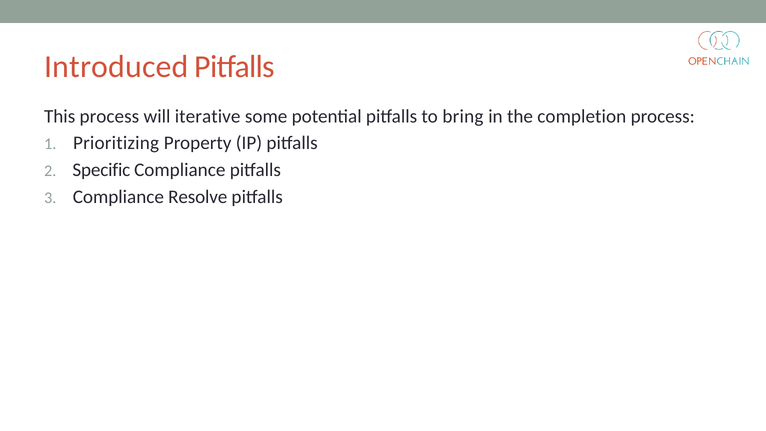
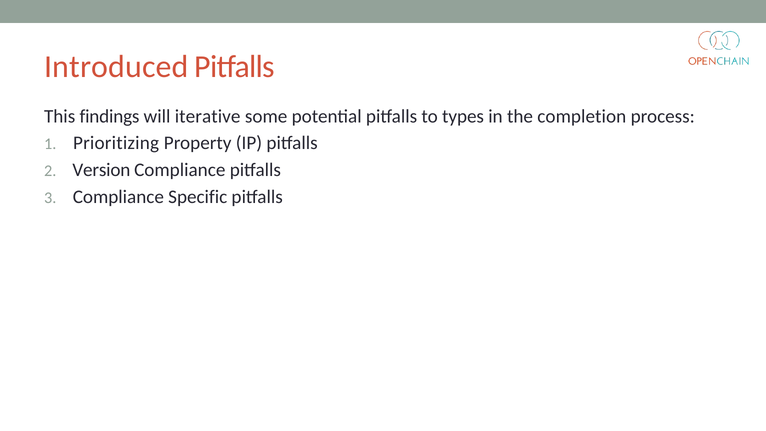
This process: process -> findings (109, 116)
bring: bring -> types (463, 116)
Specific: Specific -> Version (101, 170)
Resolve: Resolve -> Specific (198, 197)
